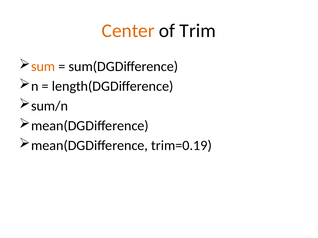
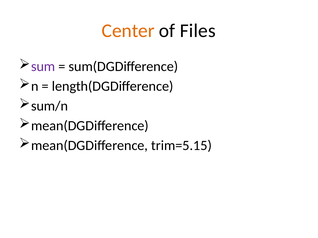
Trim: Trim -> Files (198, 31)
sum colour: orange -> purple (43, 67)
trim=0.19: trim=0.19 -> trim=5.15 (181, 146)
